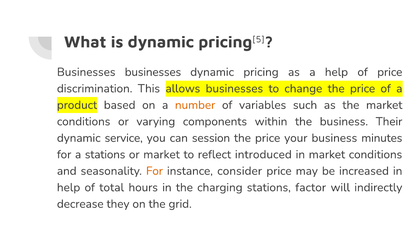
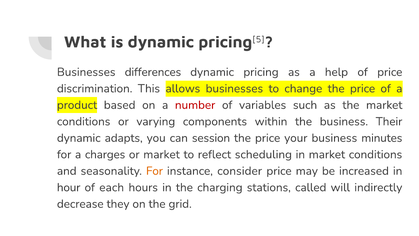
Businesses businesses: businesses -> differences (153, 72)
number colour: orange -> red (195, 105)
service: service -> adapts (124, 138)
a stations: stations -> charges (105, 154)
introduced: introduced -> scheduling (263, 154)
help: help -> hour (69, 187)
total: total -> each (112, 187)
factor: factor -> called (311, 187)
